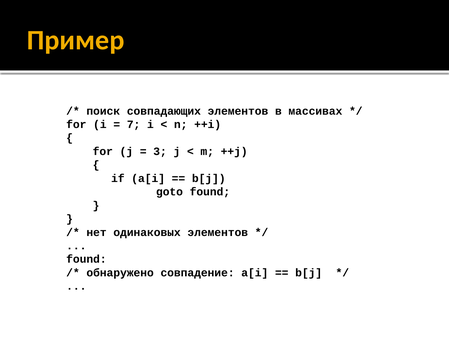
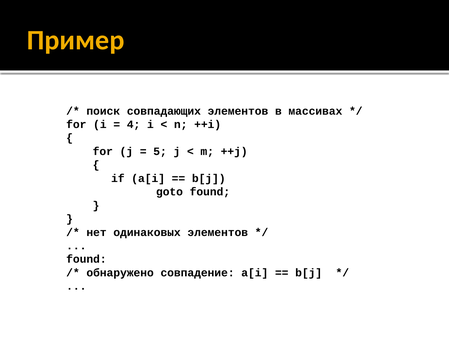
7: 7 -> 4 (134, 124)
3: 3 -> 5 (160, 151)
